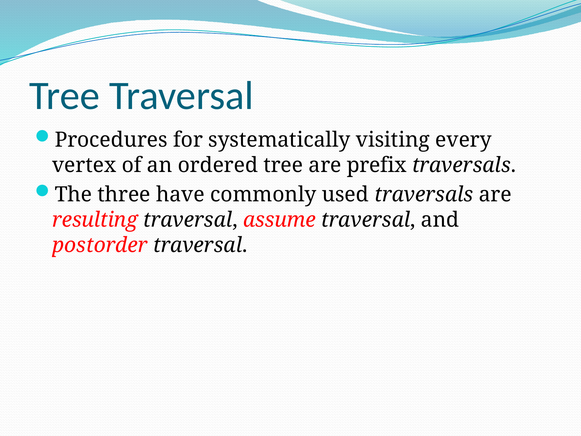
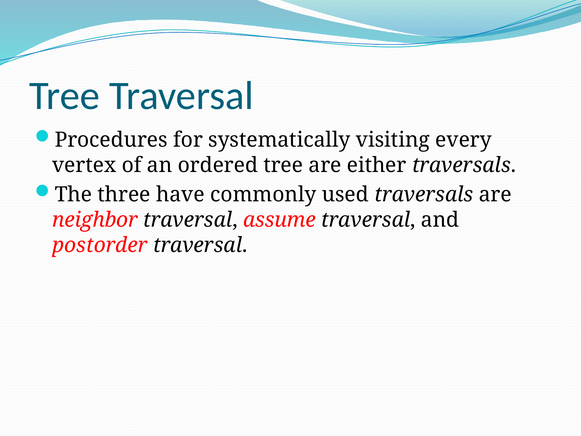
prefix: prefix -> either (377, 165)
resulting: resulting -> neighbor (95, 220)
